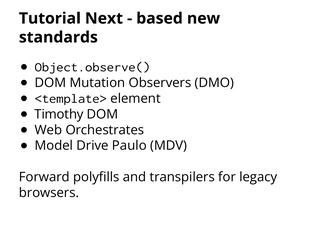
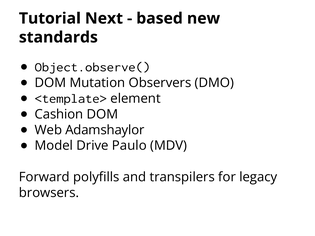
Timothy: Timothy -> Cashion (59, 114)
Orchestrates: Orchestrates -> Adamshaylor (105, 130)
